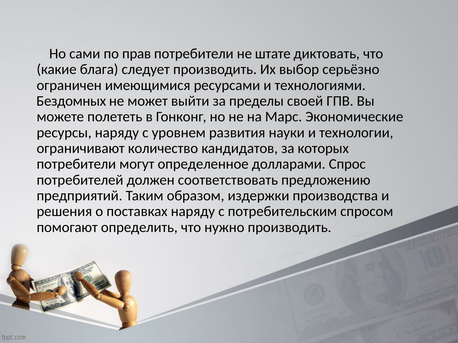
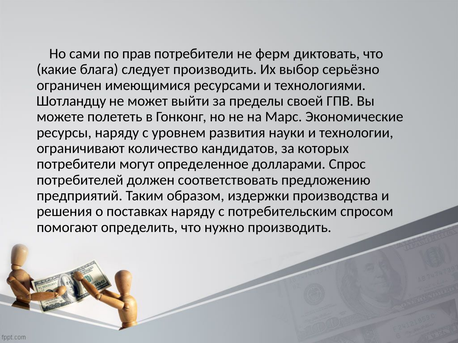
штате: штате -> ферм (273, 54)
Бездомных: Бездомных -> Шотландцу (71, 101)
